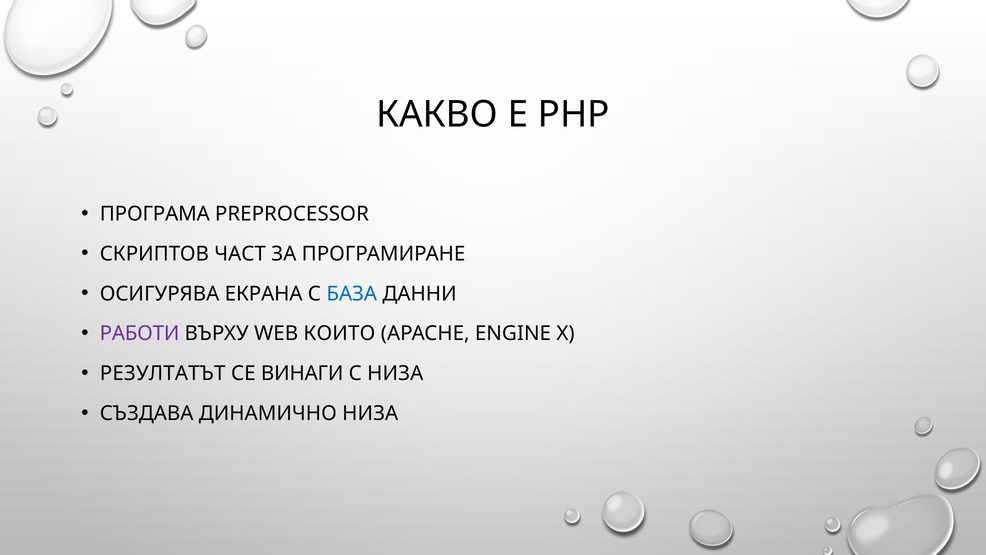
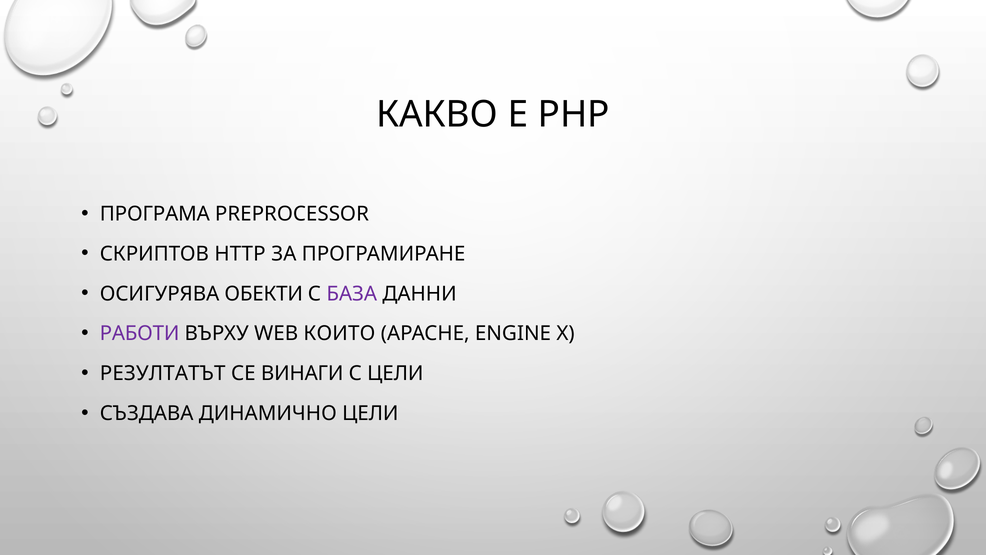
ЧАСТ: ЧАСТ -> HTTP (240, 254)
ЕКРАНА: ЕКРАНА -> ОБЕКТИ (264, 294)
БАЗА colour: blue -> purple (352, 294)
С НИЗА: НИЗА -> ЦЕЛИ (395, 373)
ДИНАМИЧНО НИЗА: НИЗА -> ЦЕЛИ (370, 413)
